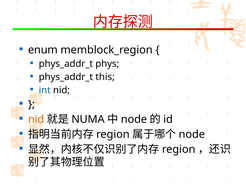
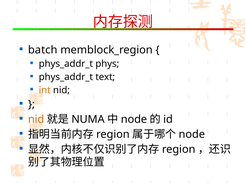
enum: enum -> batch (43, 50)
this: this -> text (105, 77)
int colour: blue -> orange (45, 90)
